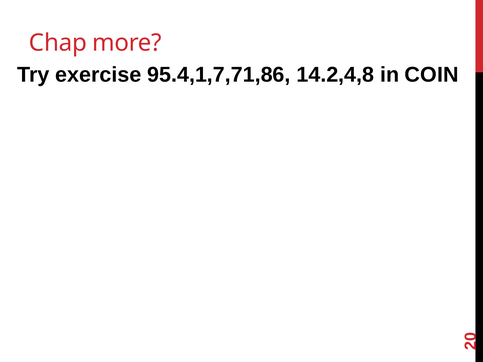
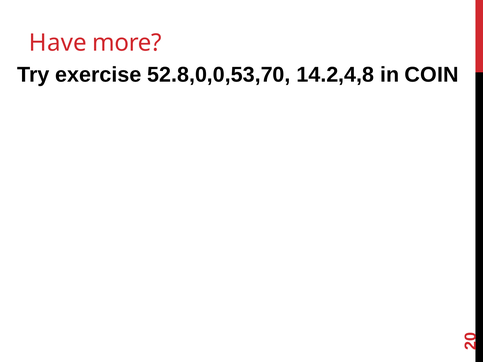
Chap: Chap -> Have (58, 43)
95.4,1,7,71,86: 95.4,1,7,71,86 -> 52.8,0,0,53,70 (219, 75)
